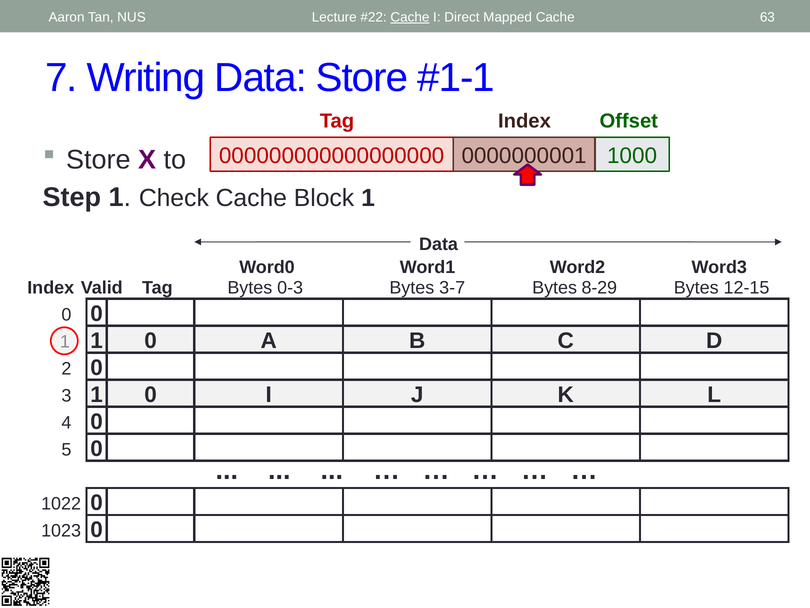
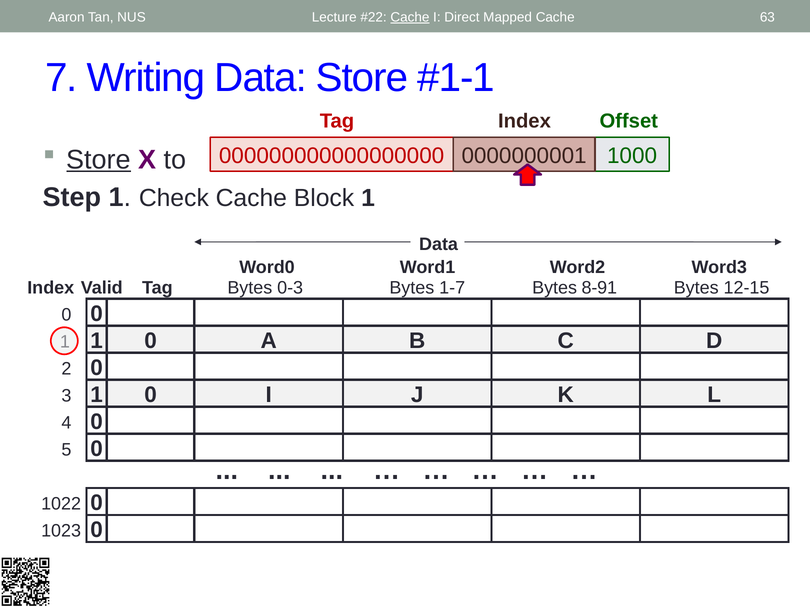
Store underline: none -> present (99, 159)
3-7: 3-7 -> 1-7 (452, 288)
8-29: 8-29 -> 8-91 (599, 288)
